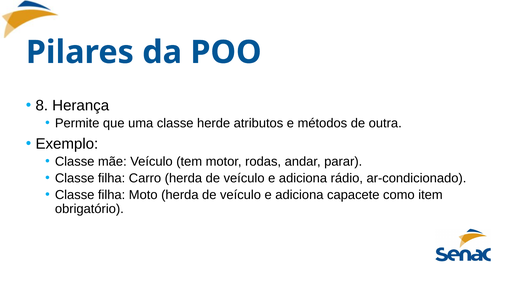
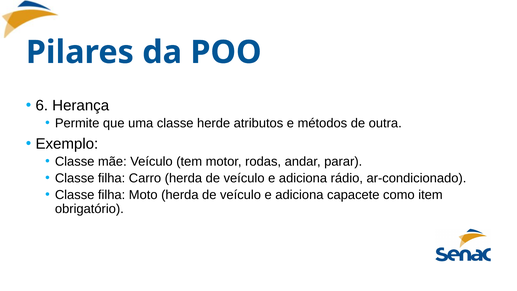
8: 8 -> 6 (42, 105)
